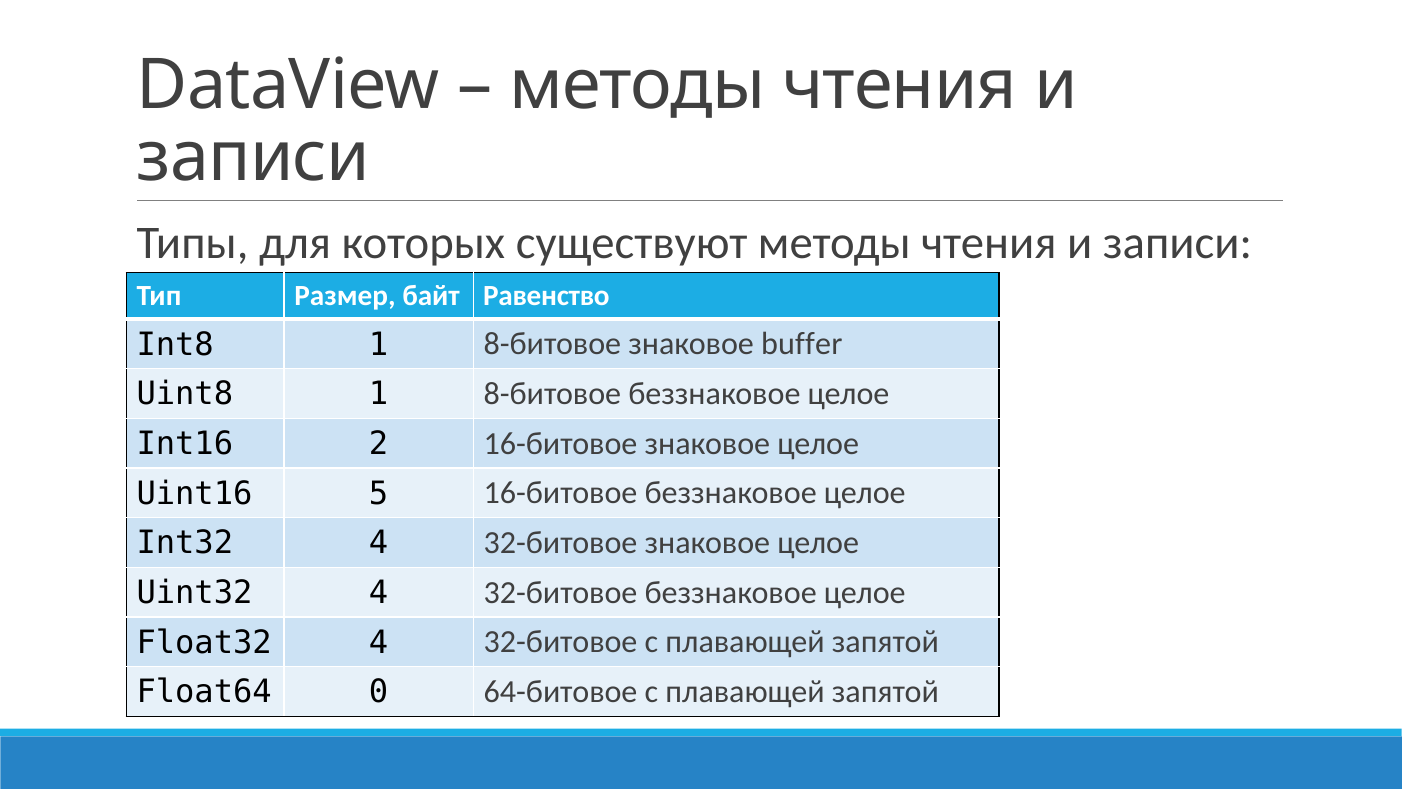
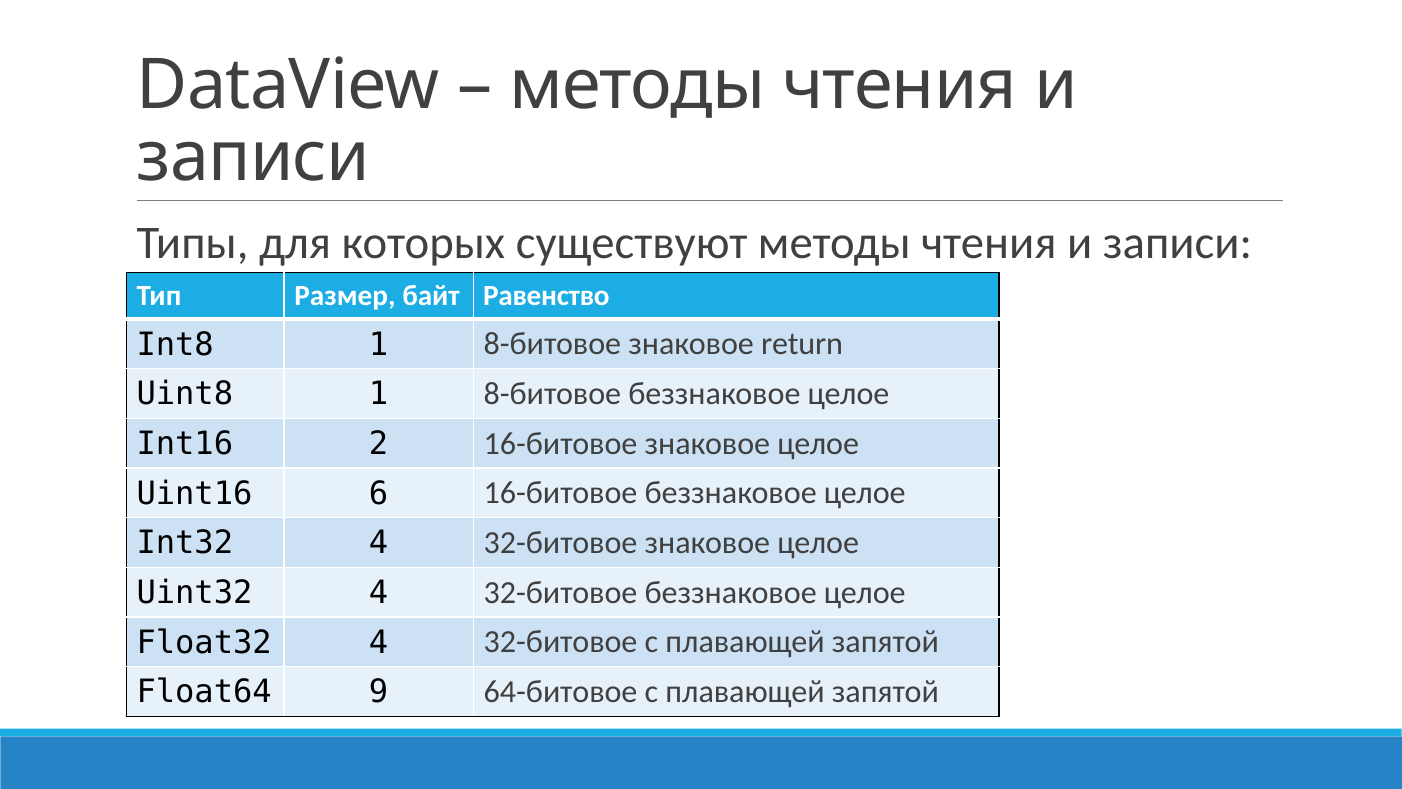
buffer: buffer -> return (802, 344)
5: 5 -> 6 (379, 493)
0: 0 -> 9 (379, 692)
